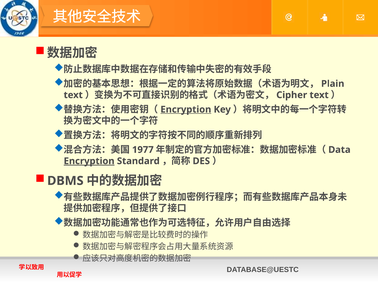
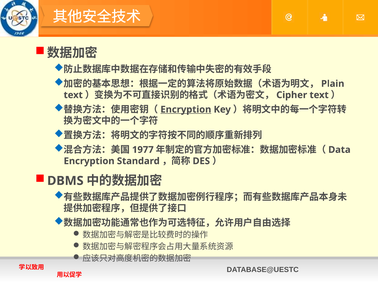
Encryption underline: present -> none (89, 161)
